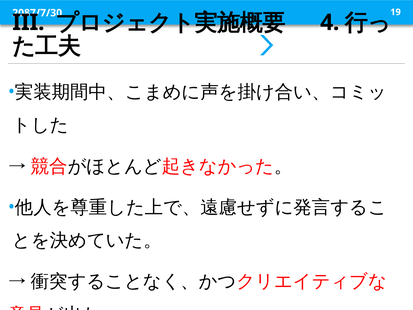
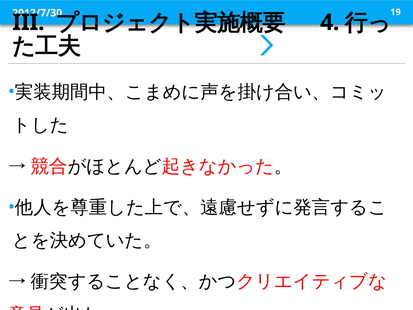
2087/7/30: 2087/7/30 -> 2012/7/30 (37, 13)
